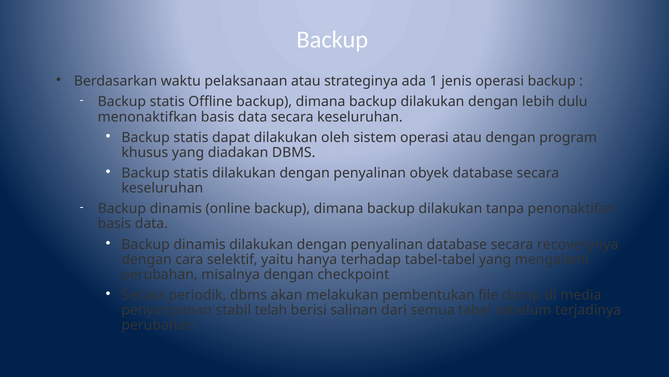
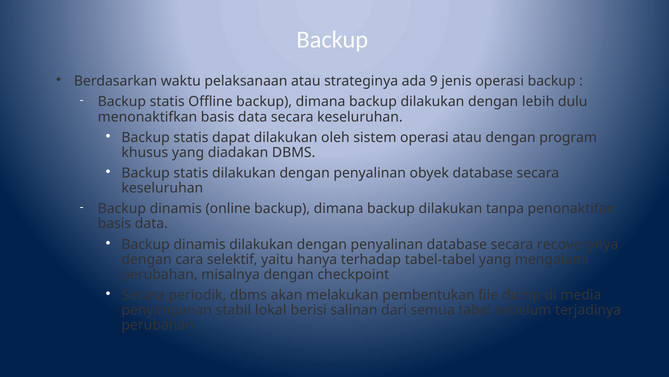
1: 1 -> 9 (434, 81)
telah: telah -> lokal (271, 310)
